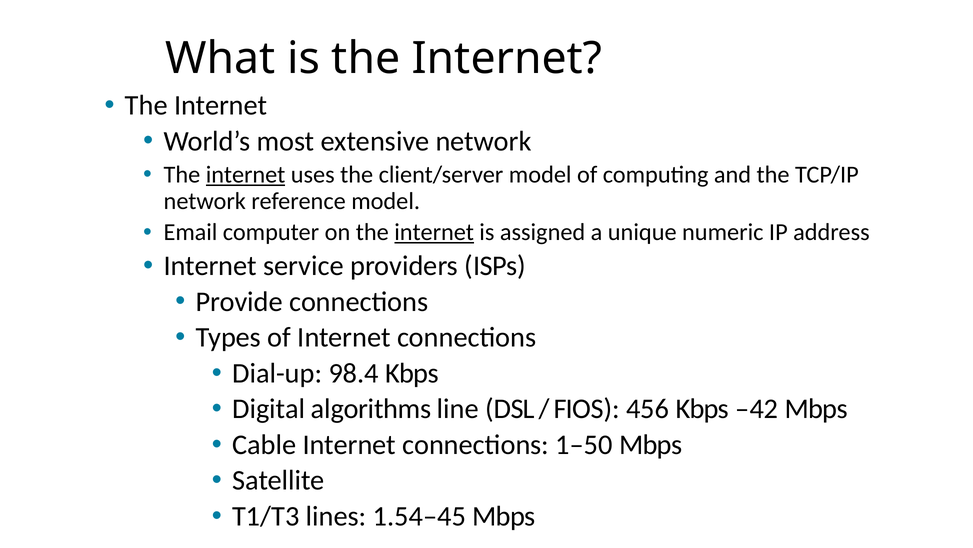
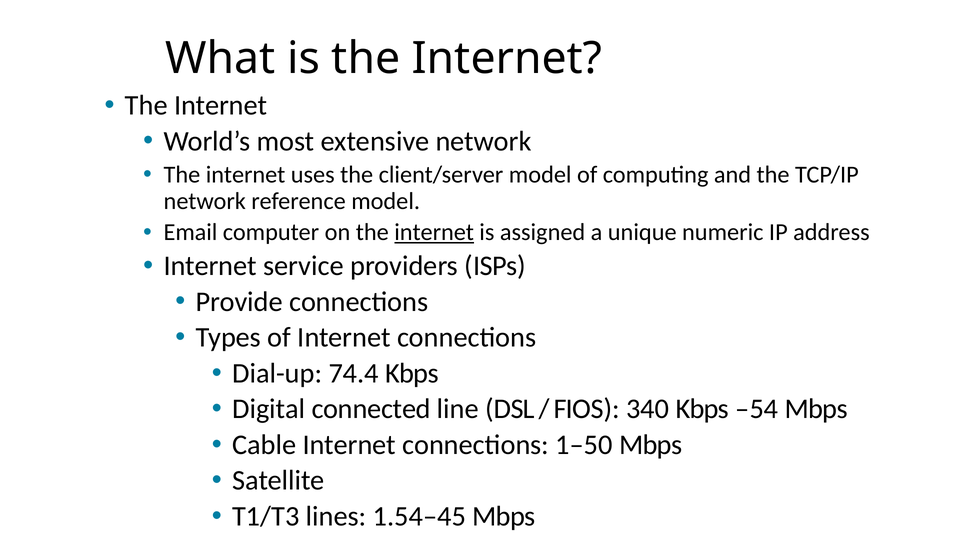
internet underline: present -> none (246, 175)
98.4: 98.4 -> 74.4 (354, 373)
algorithms: algorithms -> connected (371, 408)
456: 456 -> 340 (648, 408)
–42: –42 -> –54 (757, 408)
